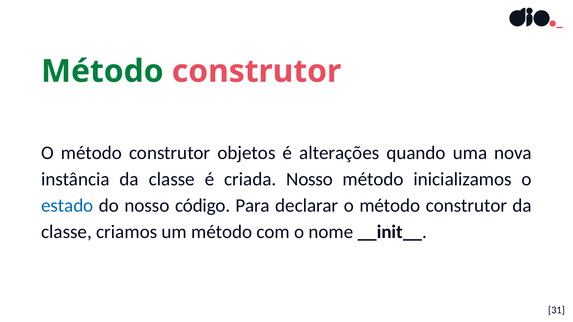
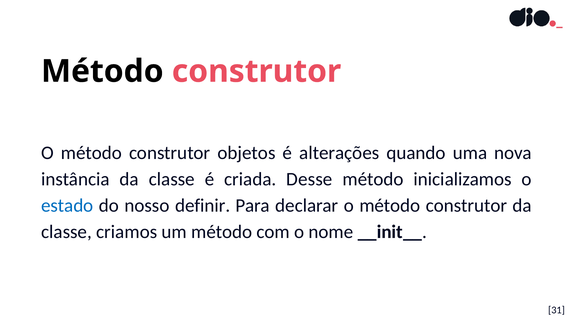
Método colour: green -> black (102, 71)
criada Nosso: Nosso -> Desse (309, 179)
código: código -> definir (203, 206)
